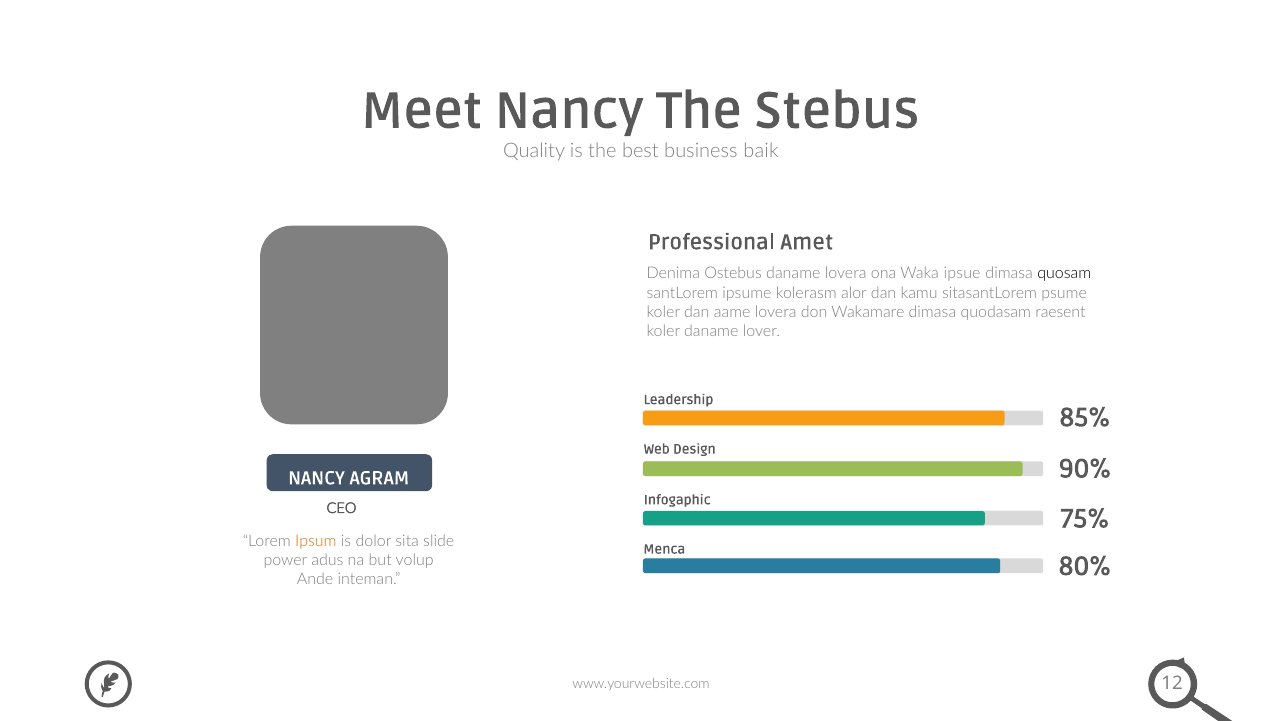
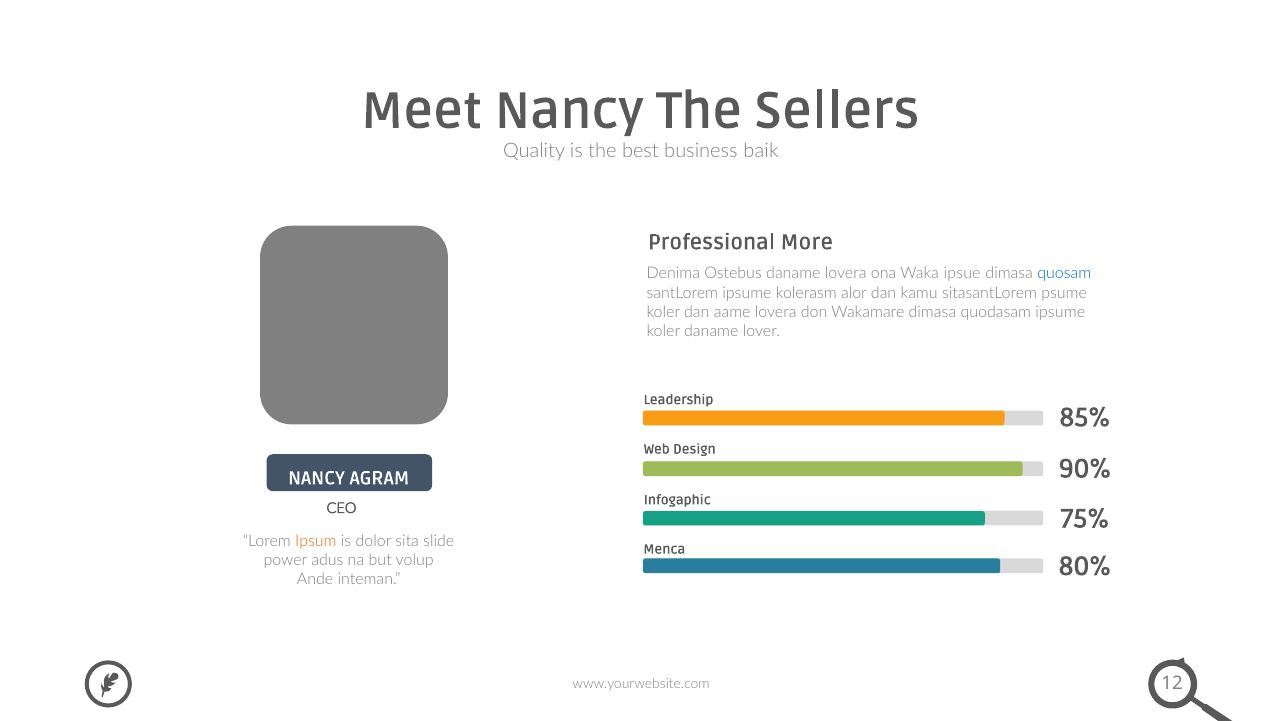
Stebus: Stebus -> Sellers (837, 111)
Amet: Amet -> More (807, 242)
quosam colour: black -> blue (1064, 274)
quodasam raesent: raesent -> ipsume (1060, 312)
